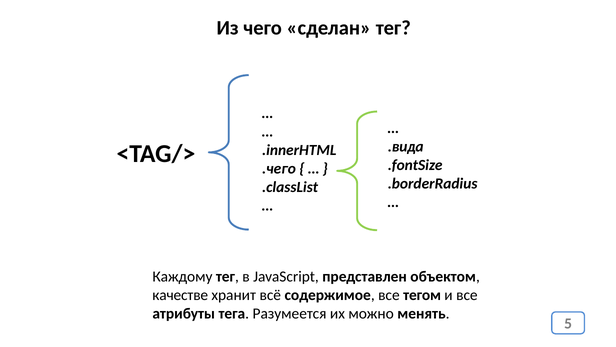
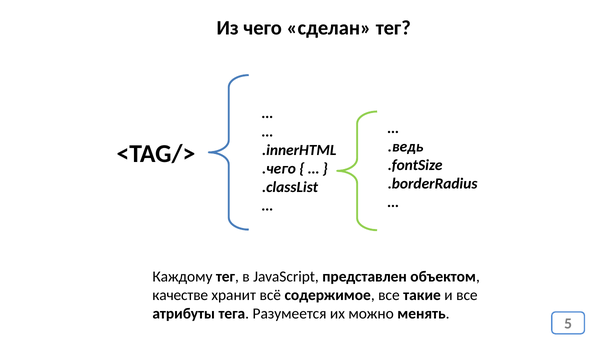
.вида: .вида -> .ведь (406, 147)
тегом: тегом -> такие (422, 295)
